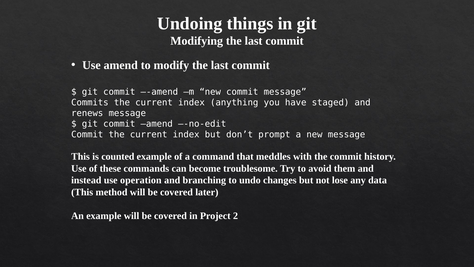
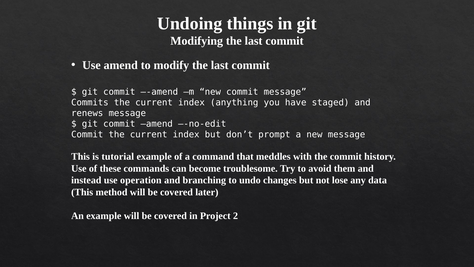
counted: counted -> tutorial (118, 156)
